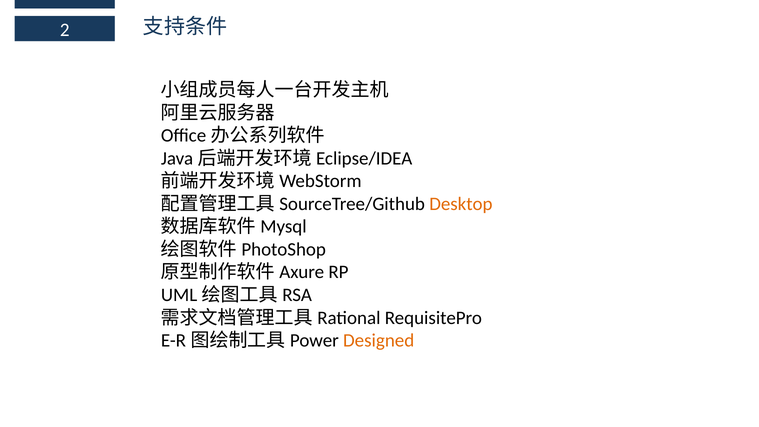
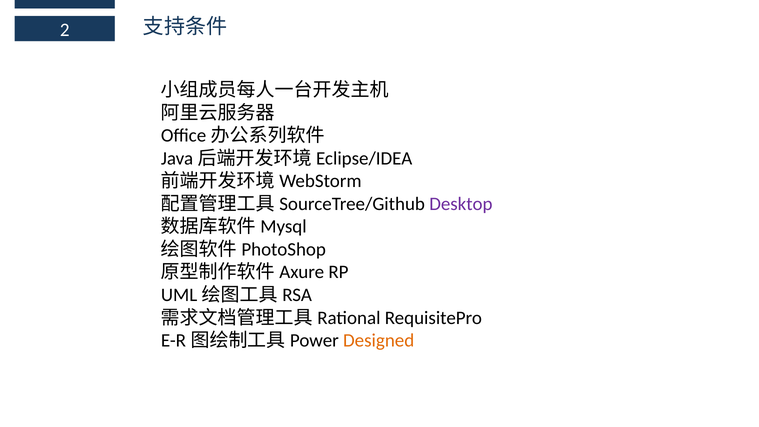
Desktop colour: orange -> purple (461, 204)
